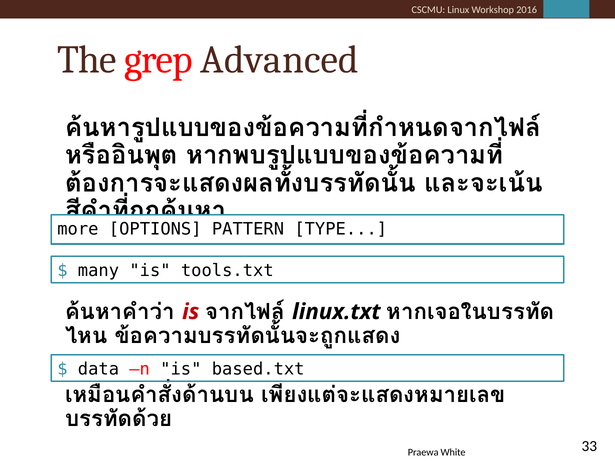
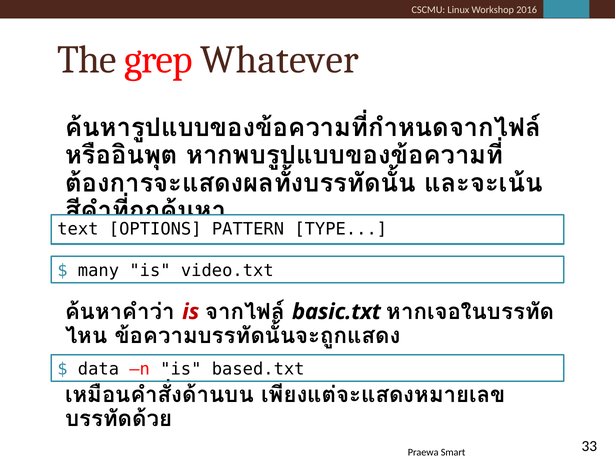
Advanced: Advanced -> Whatever (280, 60)
more: more -> text (78, 229)
tools.txt: tools.txt -> video.txt (227, 271)
linux.txt: linux.txt -> basic.txt (336, 312)
White: White -> Smart (453, 453)
